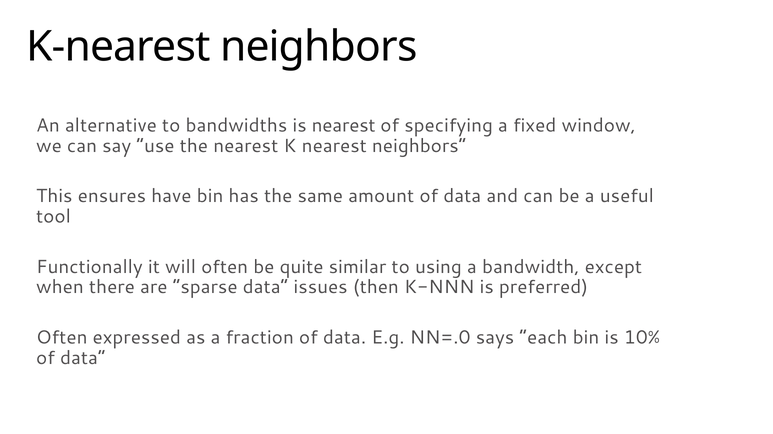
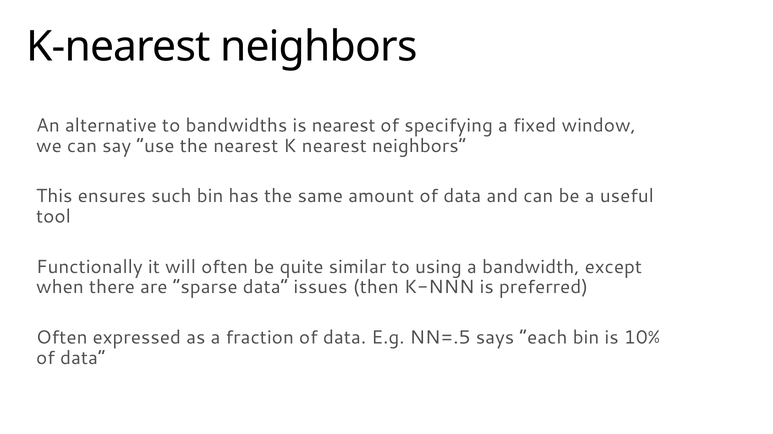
have: have -> such (171, 196)
NN=.0: NN=.0 -> NN=.5 (440, 338)
